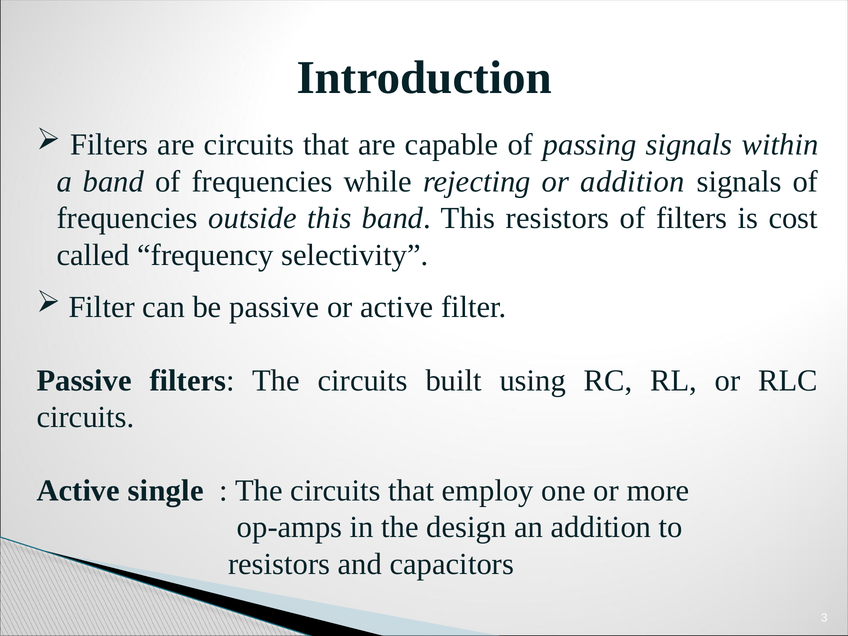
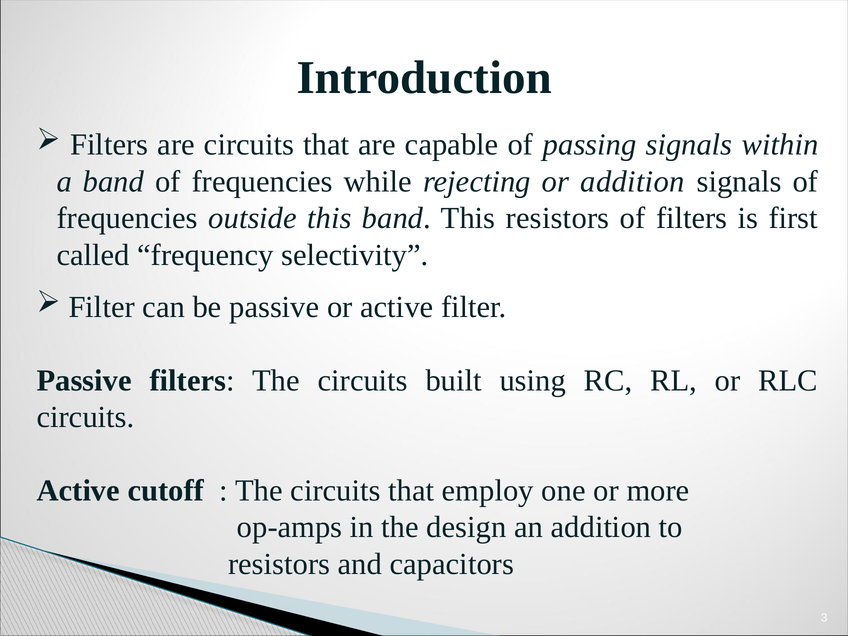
cost: cost -> first (793, 218)
single: single -> cutoff (166, 491)
